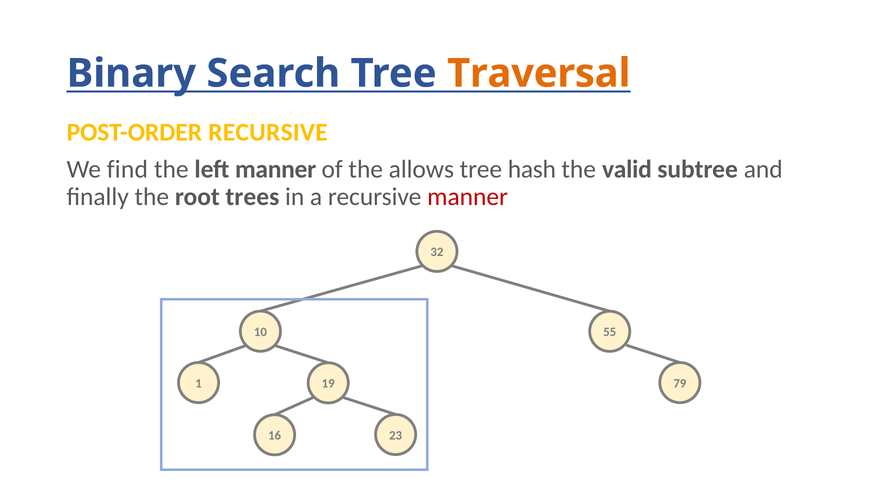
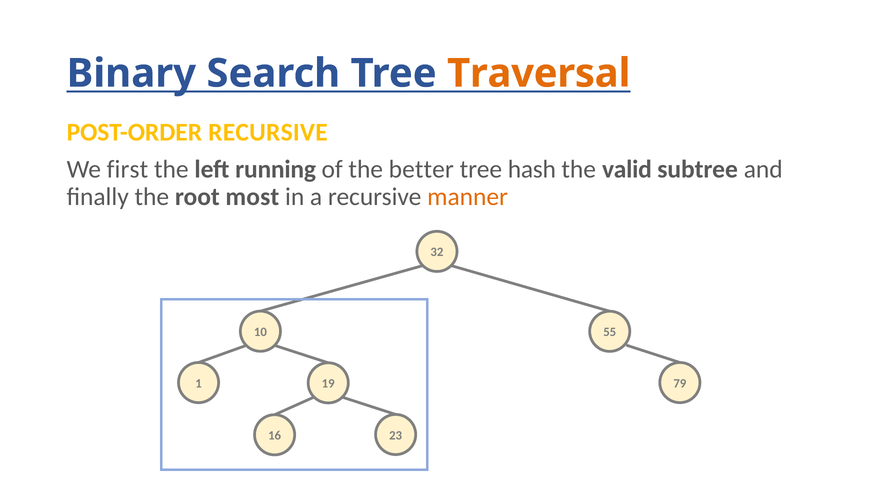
find: find -> first (127, 169)
left manner: manner -> running (276, 169)
allows: allows -> better (421, 169)
trees: trees -> most (252, 197)
manner colour: red -> orange (468, 197)
